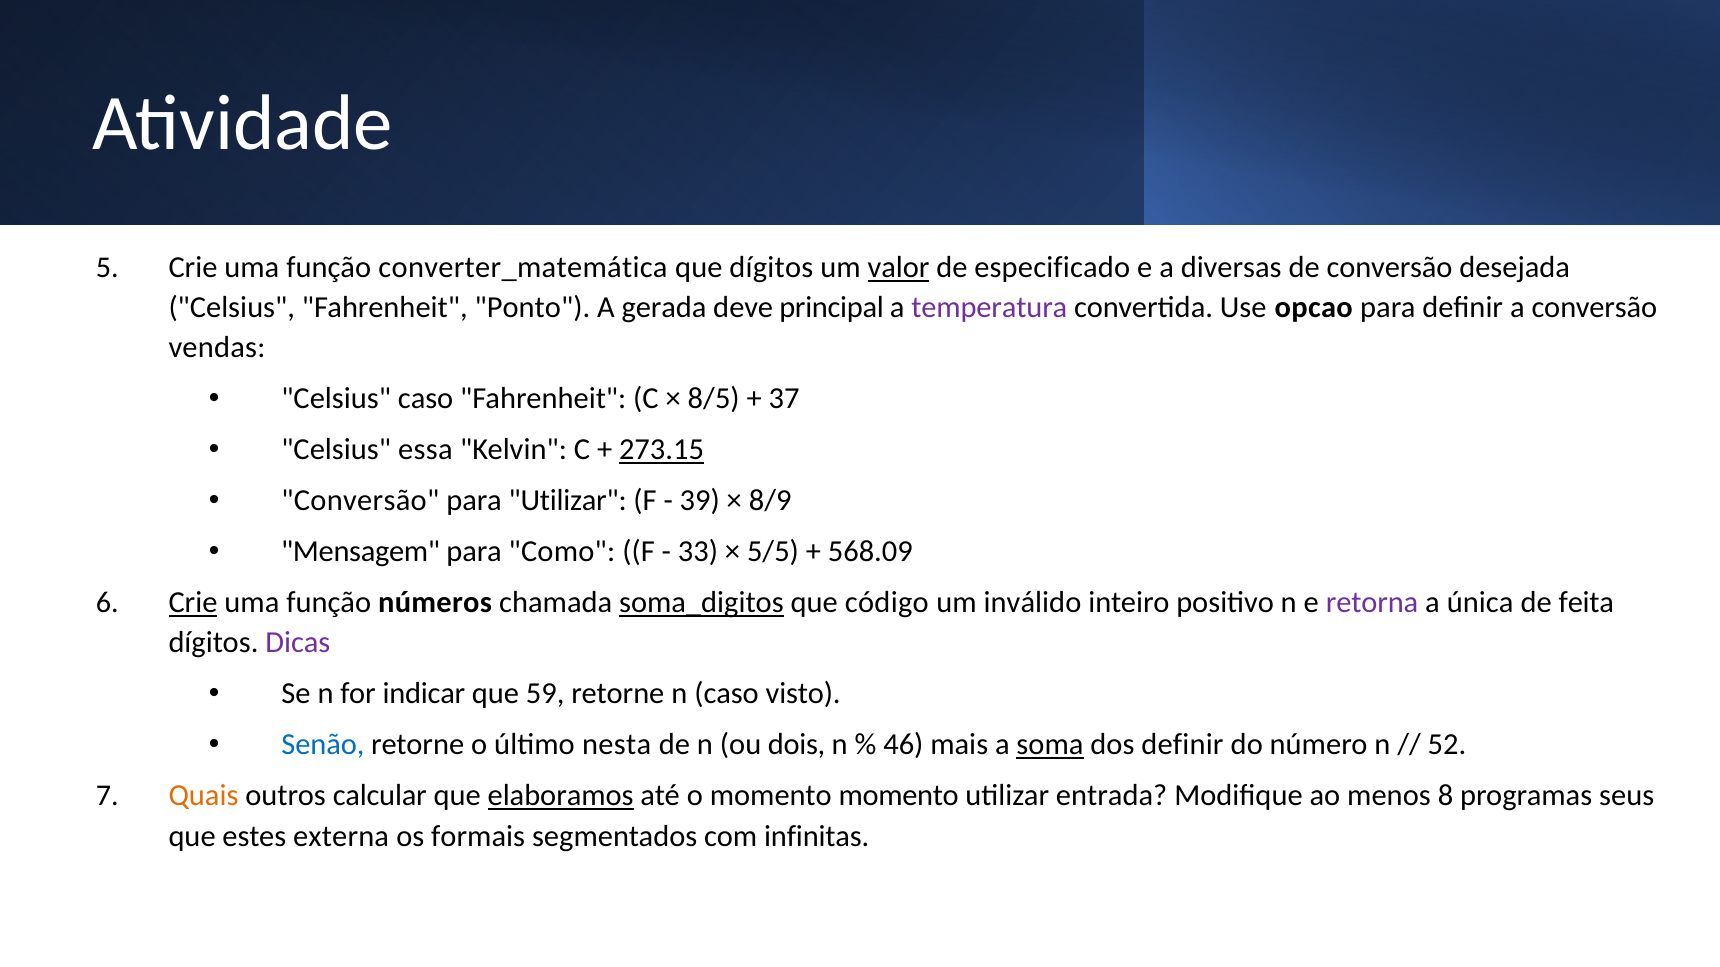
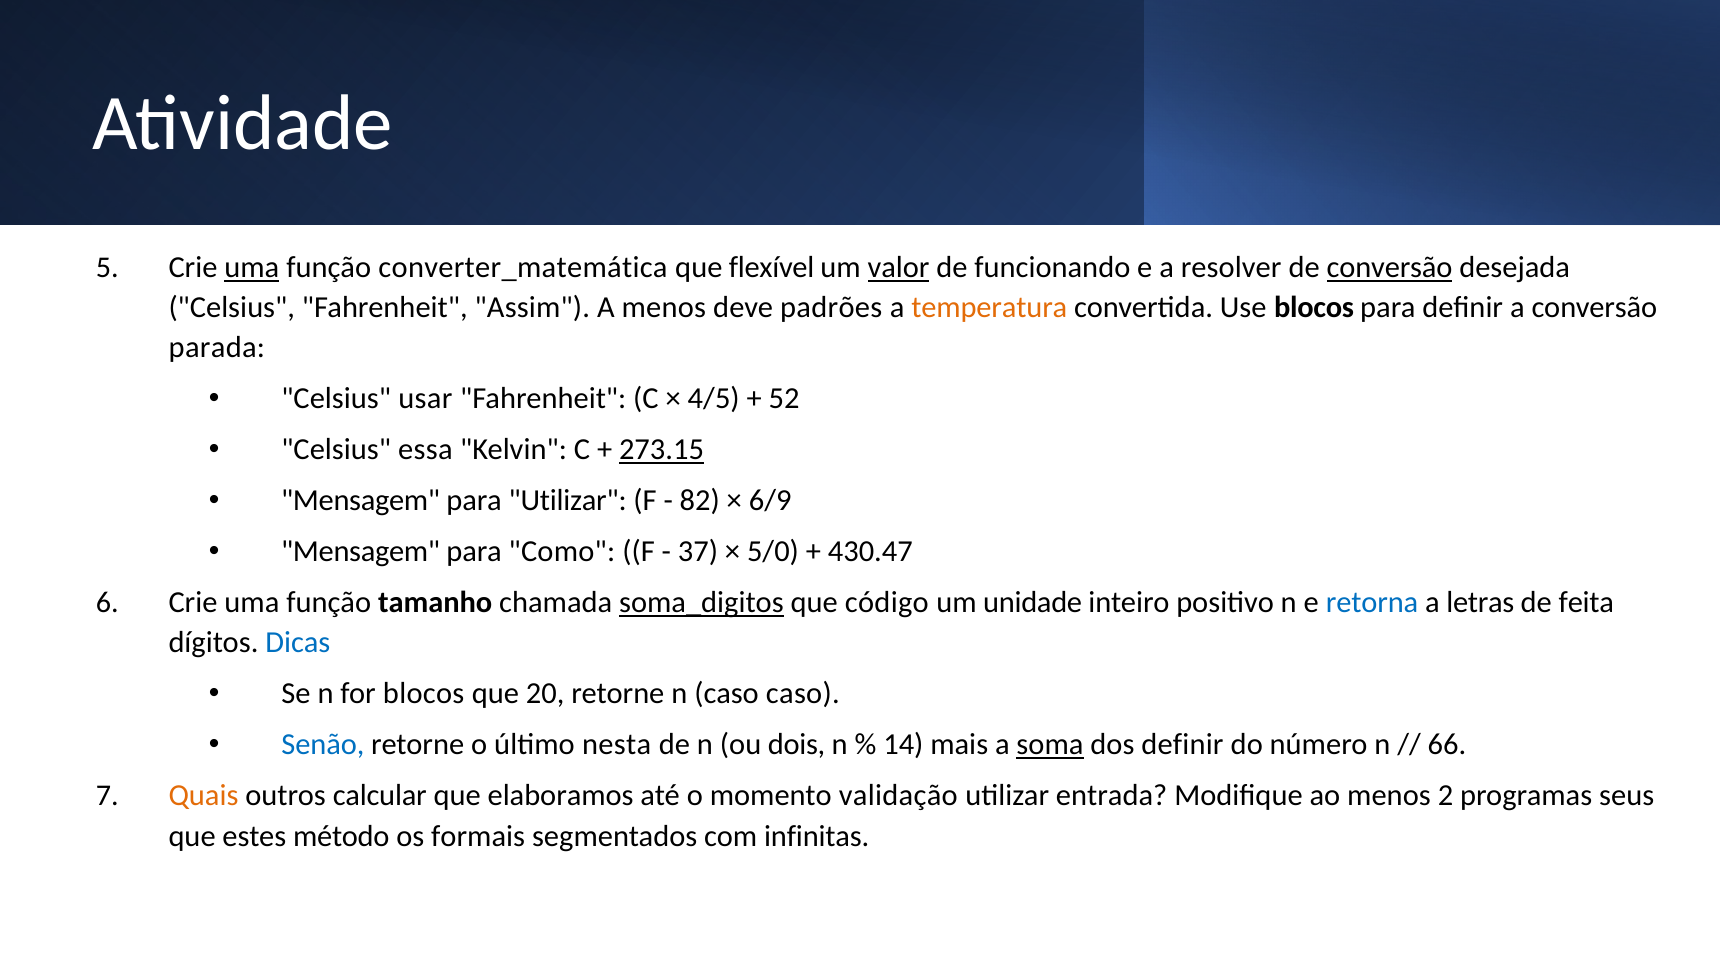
uma underline: none -> present (252, 268)
que dígitos: dígitos -> flexível (772, 268)
especificado: especificado -> funcionando (1052, 268)
diversas: diversas -> resolver (1231, 268)
conversão underline: none -> present (1390, 268)
Ponto: Ponto -> Assim (532, 308)
A gerada: gerada -> menos (664, 308)
principal: principal -> padrões (831, 308)
temperatura colour: purple -> orange (989, 308)
Use opcao: opcao -> blocos (1314, 308)
vendas: vendas -> parada (217, 348)
Celsius caso: caso -> usar (425, 399)
8/5: 8/5 -> 4/5 (714, 399)
37: 37 -> 52 (784, 399)
Conversão: Conversão -> Mensagem (361, 501)
39: 39 -> 82 (700, 501)
8/9: 8/9 -> 6/9 (770, 501)
33: 33 -> 37 (698, 552)
5/5: 5/5 -> 5/0 (773, 552)
568.09: 568.09 -> 430.47 (870, 552)
Crie underline: present -> none (193, 603)
números: números -> tamanho (435, 603)
inválido: inválido -> unidade (1033, 603)
retorna colour: purple -> blue (1372, 603)
única: única -> letras (1480, 603)
Dicas colour: purple -> blue (298, 643)
for indicar: indicar -> blocos (424, 694)
59: 59 -> 20 (545, 694)
caso visto: visto -> caso (803, 694)
46: 46 -> 14 (903, 745)
52: 52 -> 66 (1447, 745)
elaboramos underline: present -> none (561, 796)
momento momento: momento -> validação (898, 796)
8: 8 -> 2 (1446, 796)
externa: externa -> método (341, 836)
